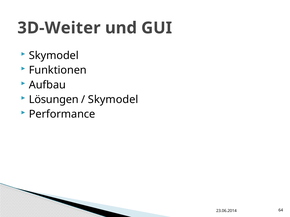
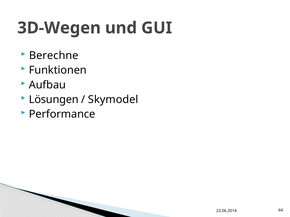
3D-Weiter: 3D-Weiter -> 3D-Wegen (59, 28)
Skymodel: Skymodel -> Berechne (54, 56)
